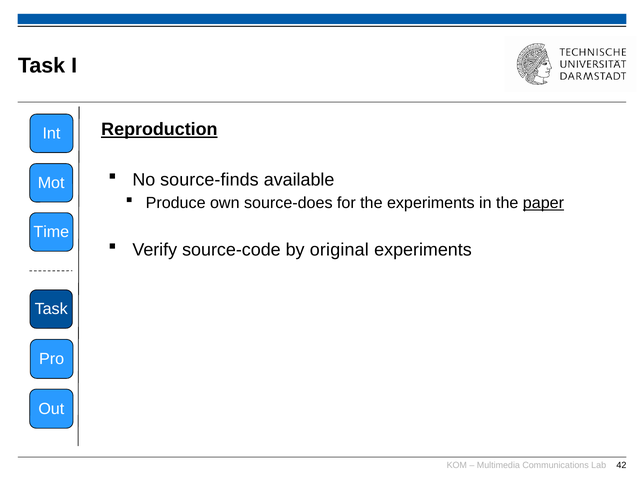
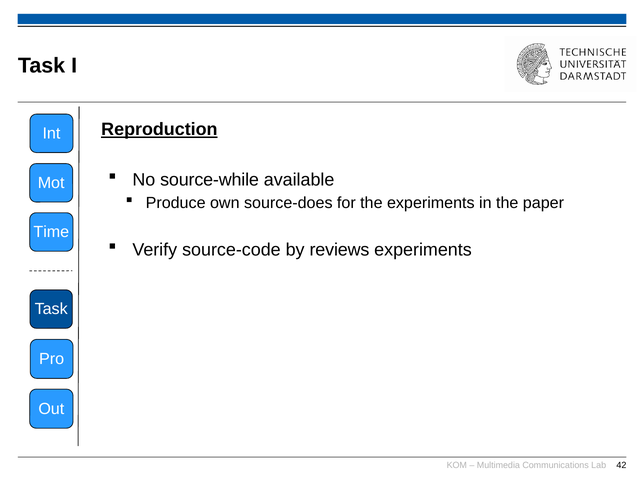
source-finds: source-finds -> source-while (210, 180)
paper underline: present -> none (543, 203)
original: original -> reviews (339, 250)
